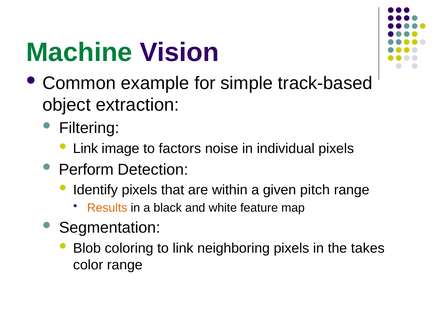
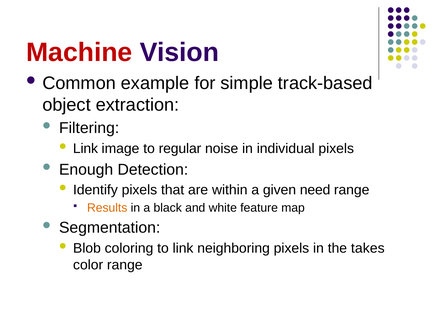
Machine colour: green -> red (79, 53)
factors: factors -> regular (180, 149)
Perform: Perform -> Enough (86, 170)
pitch: pitch -> need (315, 190)
